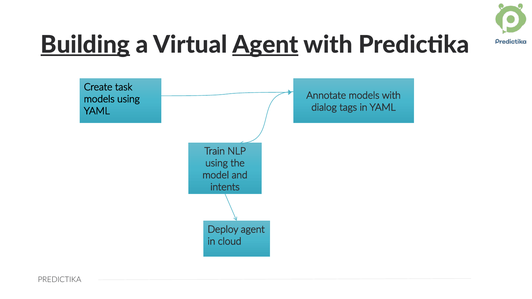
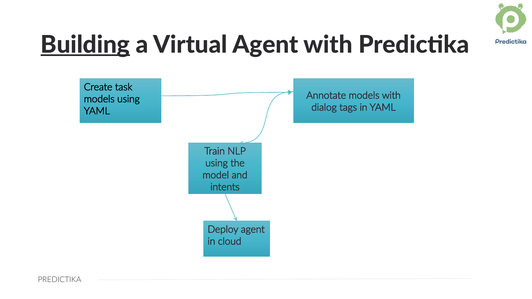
Agent underline: present -> none (265, 45)
